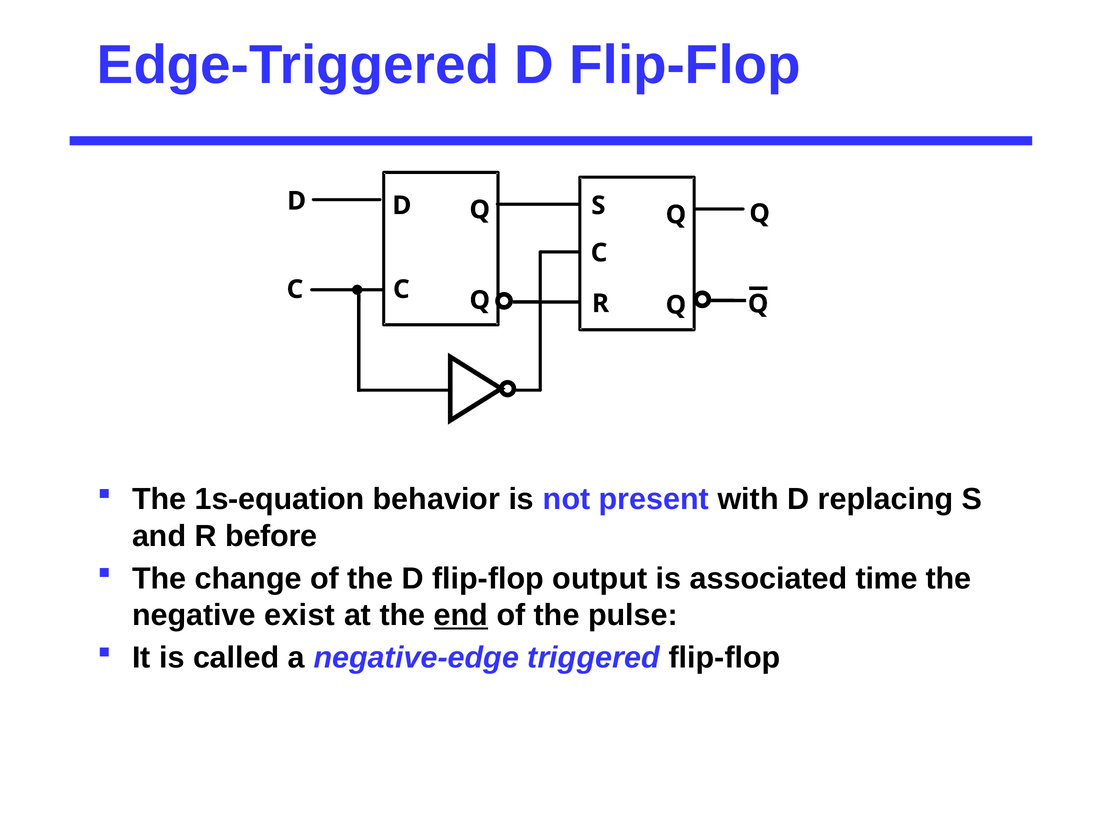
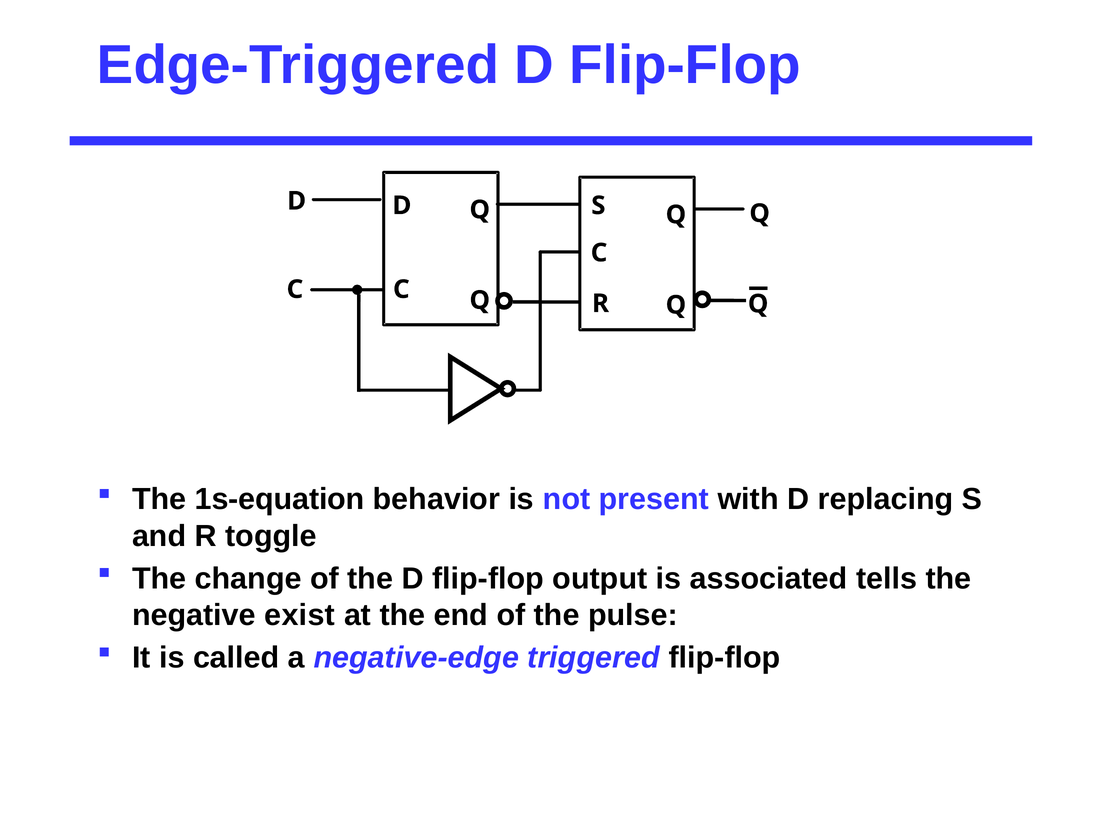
before: before -> toggle (271, 536)
time: time -> tells (887, 579)
end underline: present -> none (461, 616)
